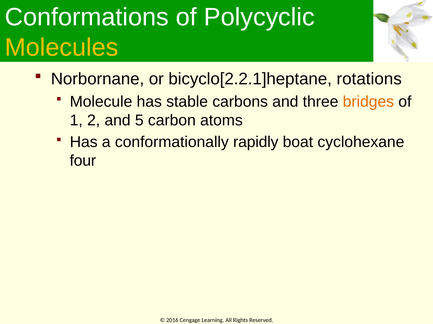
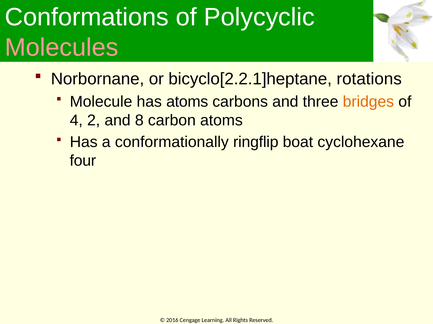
Molecules colour: yellow -> pink (62, 48)
has stable: stable -> atoms (187, 102)
1: 1 -> 4 (76, 121)
5: 5 -> 8 (139, 121)
rapidly: rapidly -> ringflip (256, 142)
